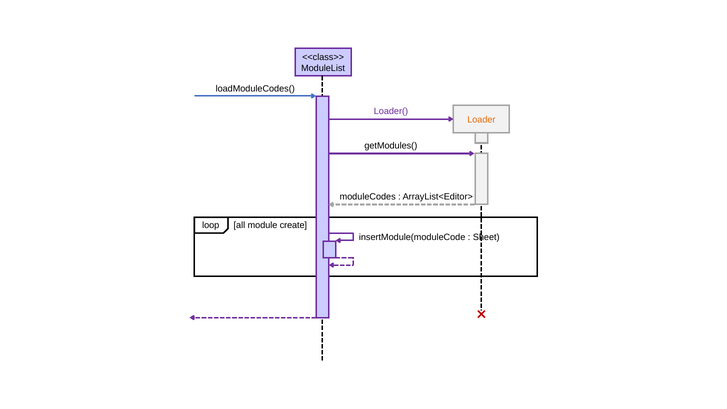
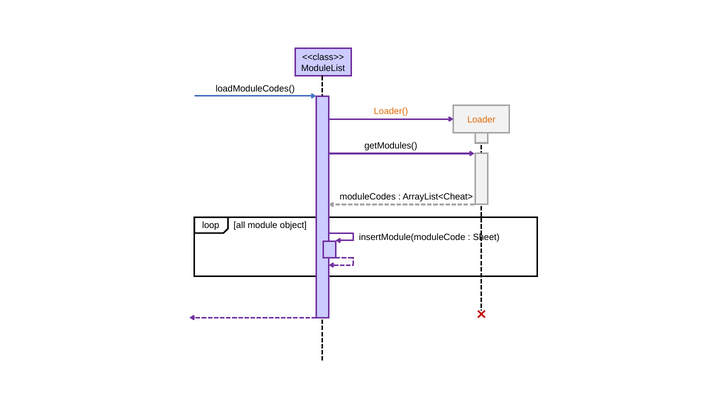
Loader( colour: purple -> orange (391, 111)
ArrayList<Editor>: ArrayList<Editor> -> ArrayList<Cheat> (438, 197)
create: create -> object (293, 225)
